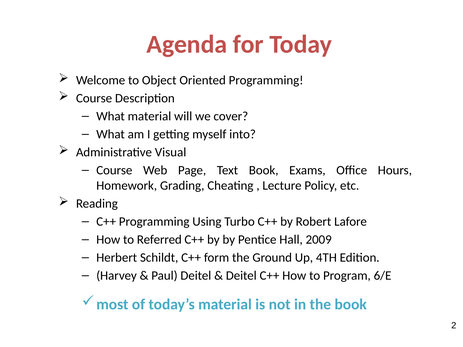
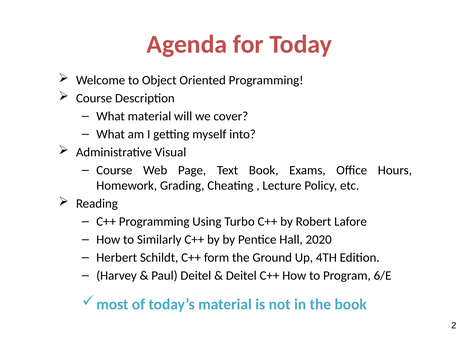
Referred: Referred -> Similarly (159, 240)
2009: 2009 -> 2020 (319, 240)
